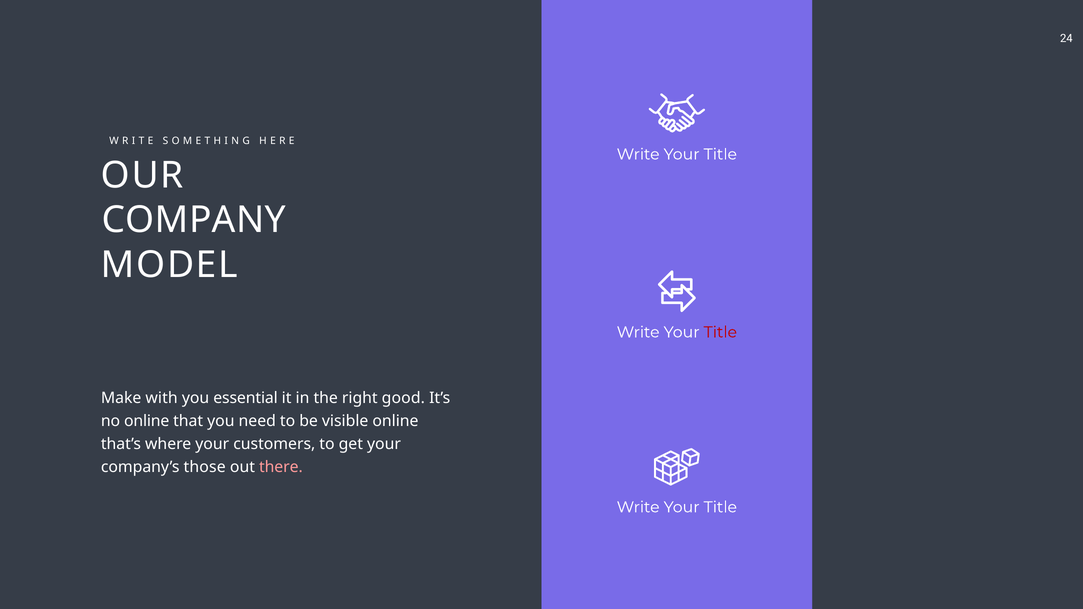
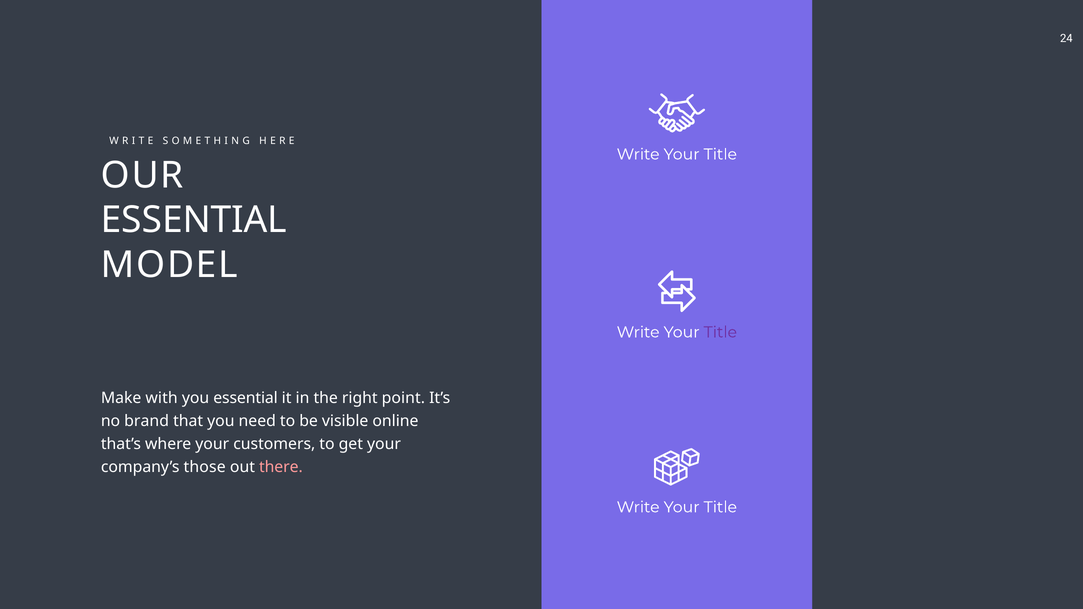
COMPANY: COMPANY -> ESSENTIAL (194, 220)
Title colour: red -> purple (720, 332)
good: good -> point (403, 398)
no online: online -> brand (147, 421)
